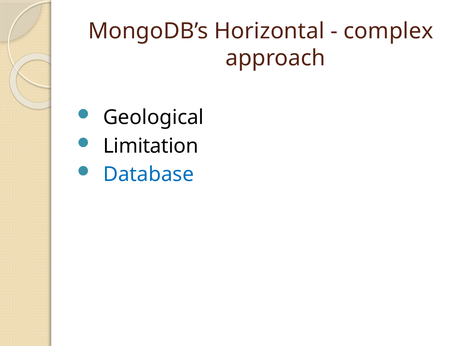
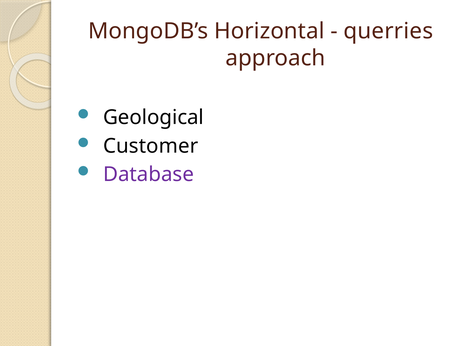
complex: complex -> querries (388, 31)
Limitation: Limitation -> Customer (151, 146)
Database colour: blue -> purple (149, 175)
